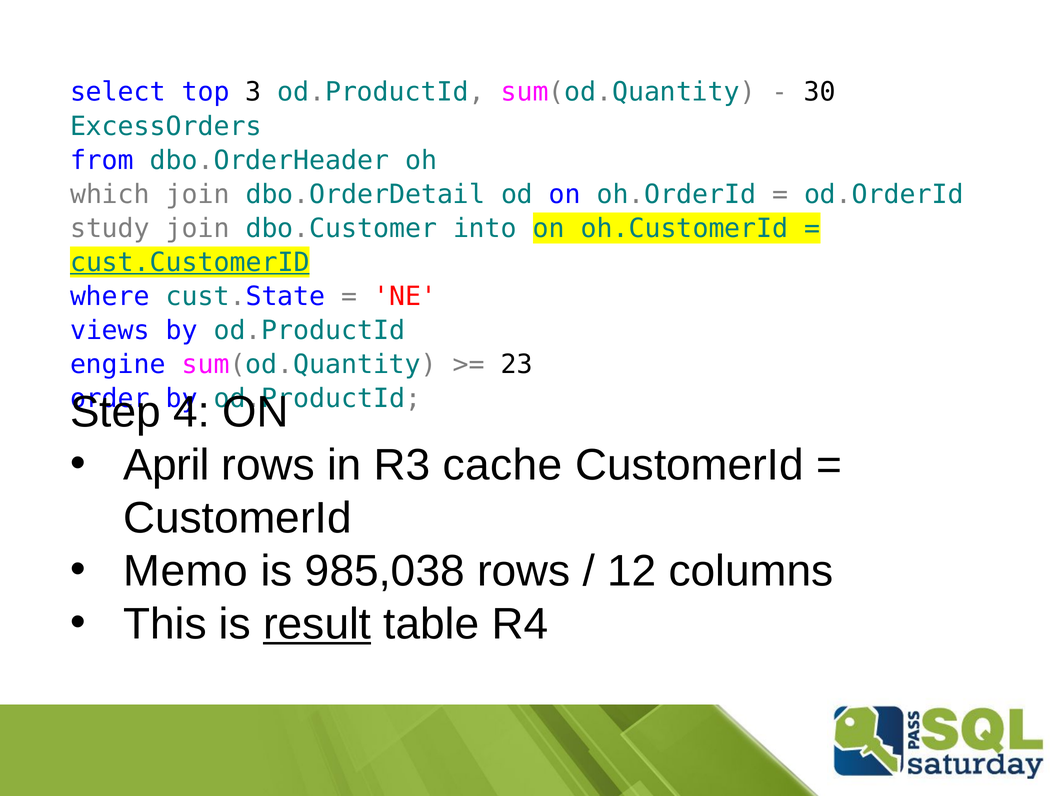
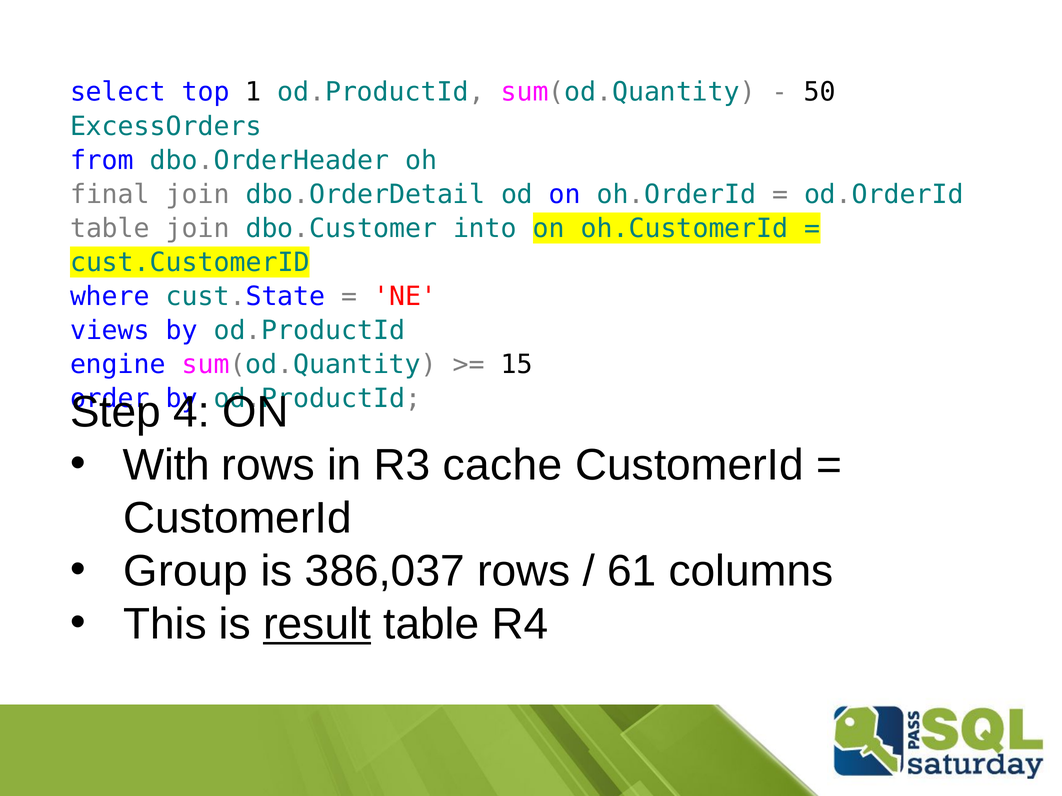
3: 3 -> 1 (253, 92)
30: 30 -> 50 (820, 92)
which: which -> final (110, 195)
study: study -> table (110, 229)
cust.CustomerID underline: present -> none (190, 263)
23: 23 -> 15 (517, 365)
April: April -> With (166, 465)
Memo: Memo -> Group (186, 572)
985,038: 985,038 -> 386,037 (385, 572)
12: 12 -> 61 (632, 572)
